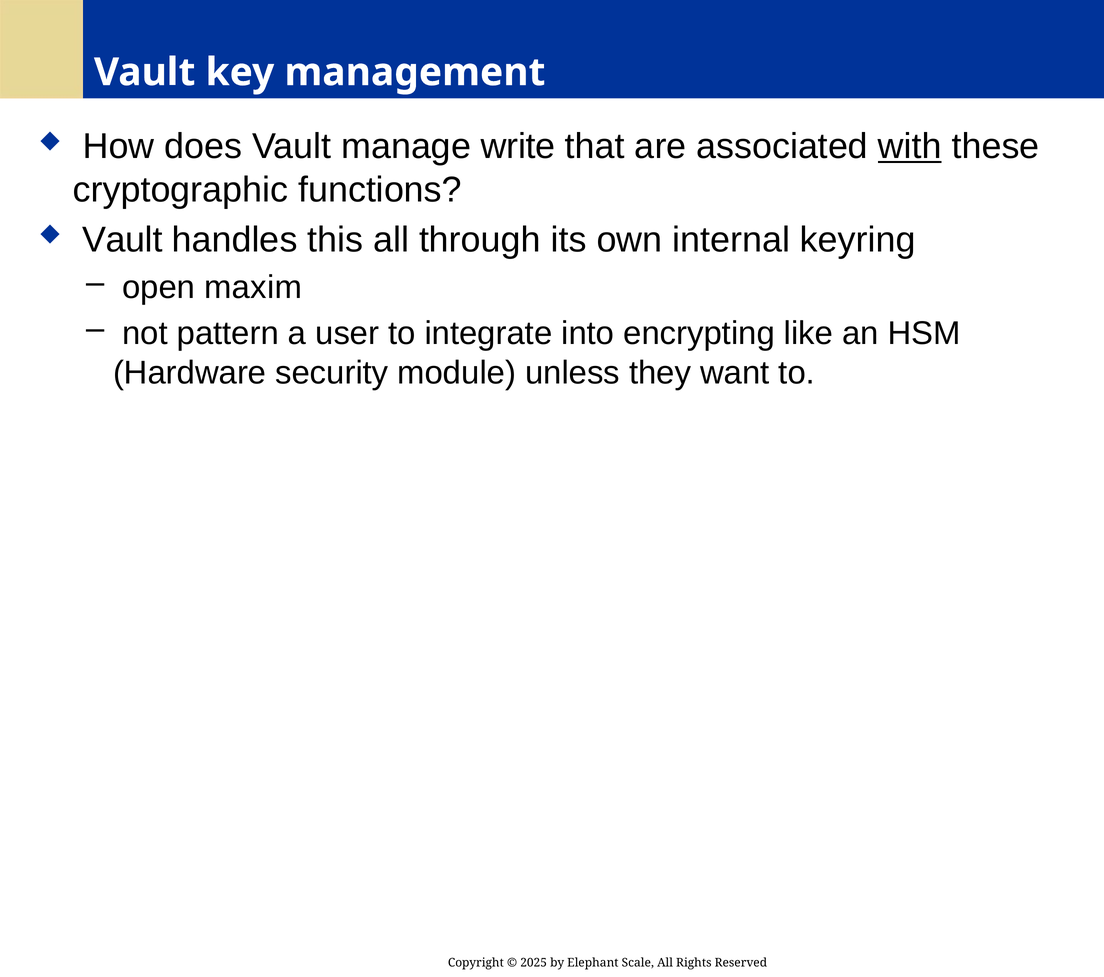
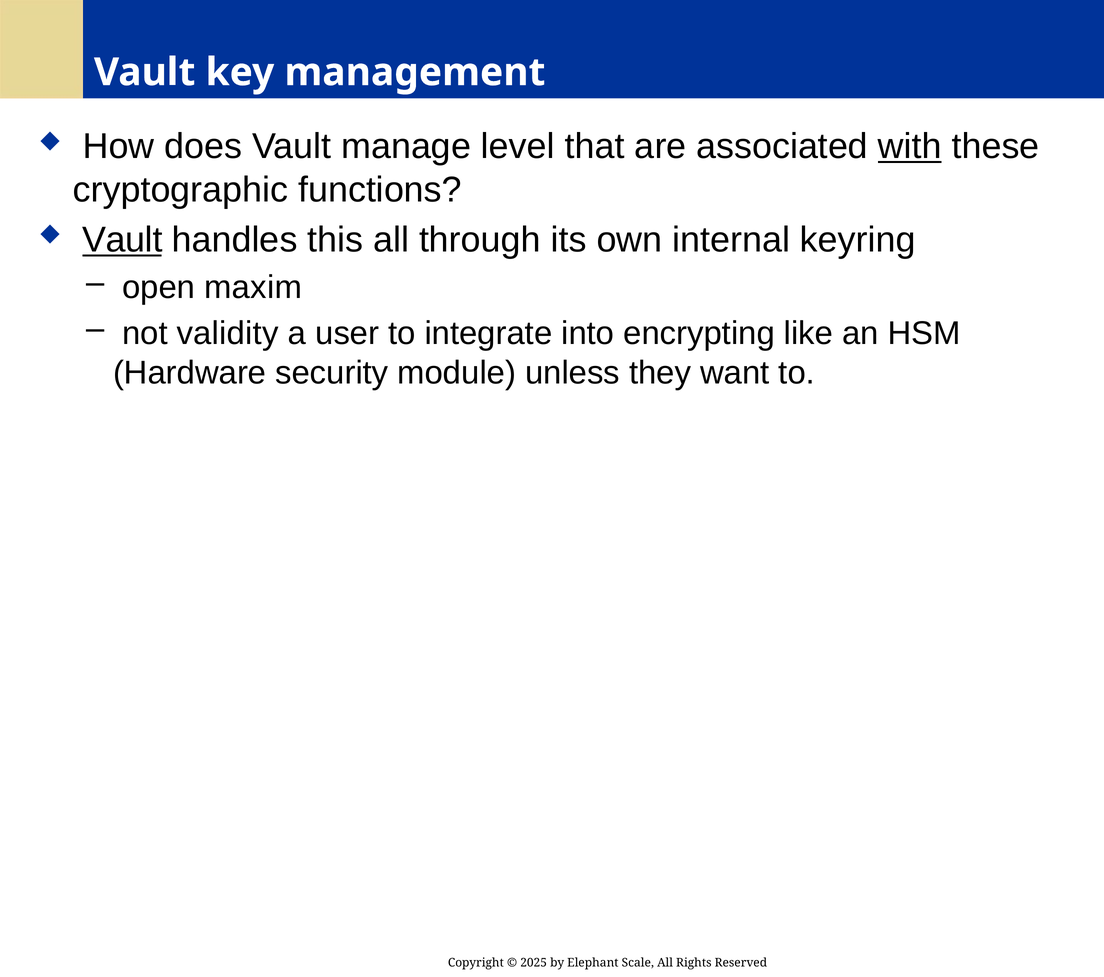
write: write -> level (518, 147)
Vault underline: none -> present (122, 240)
pattern: pattern -> validity (228, 334)
